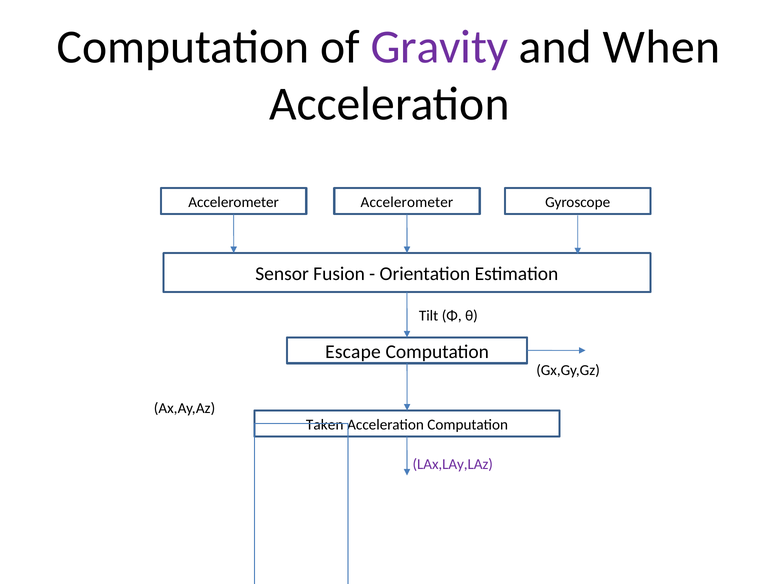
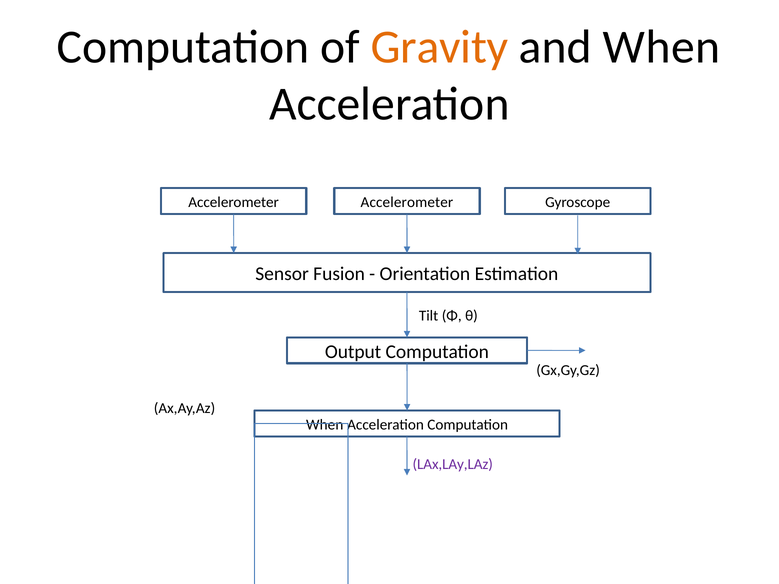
Gravity colour: purple -> orange (439, 47)
Escape: Escape -> Output (353, 352)
Taken: Taken -> When (325, 425)
